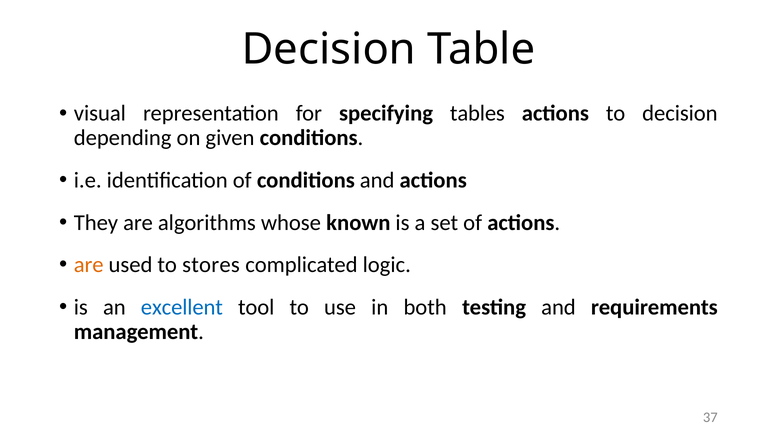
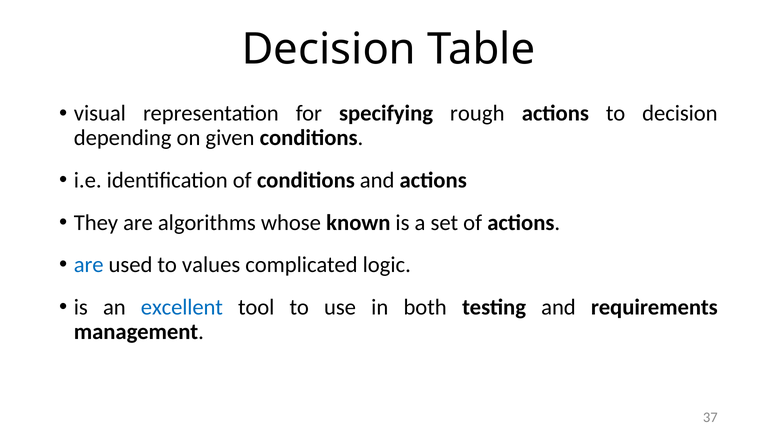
tables: tables -> rough (477, 114)
are colour: orange -> blue (89, 265)
stores: stores -> values (211, 265)
